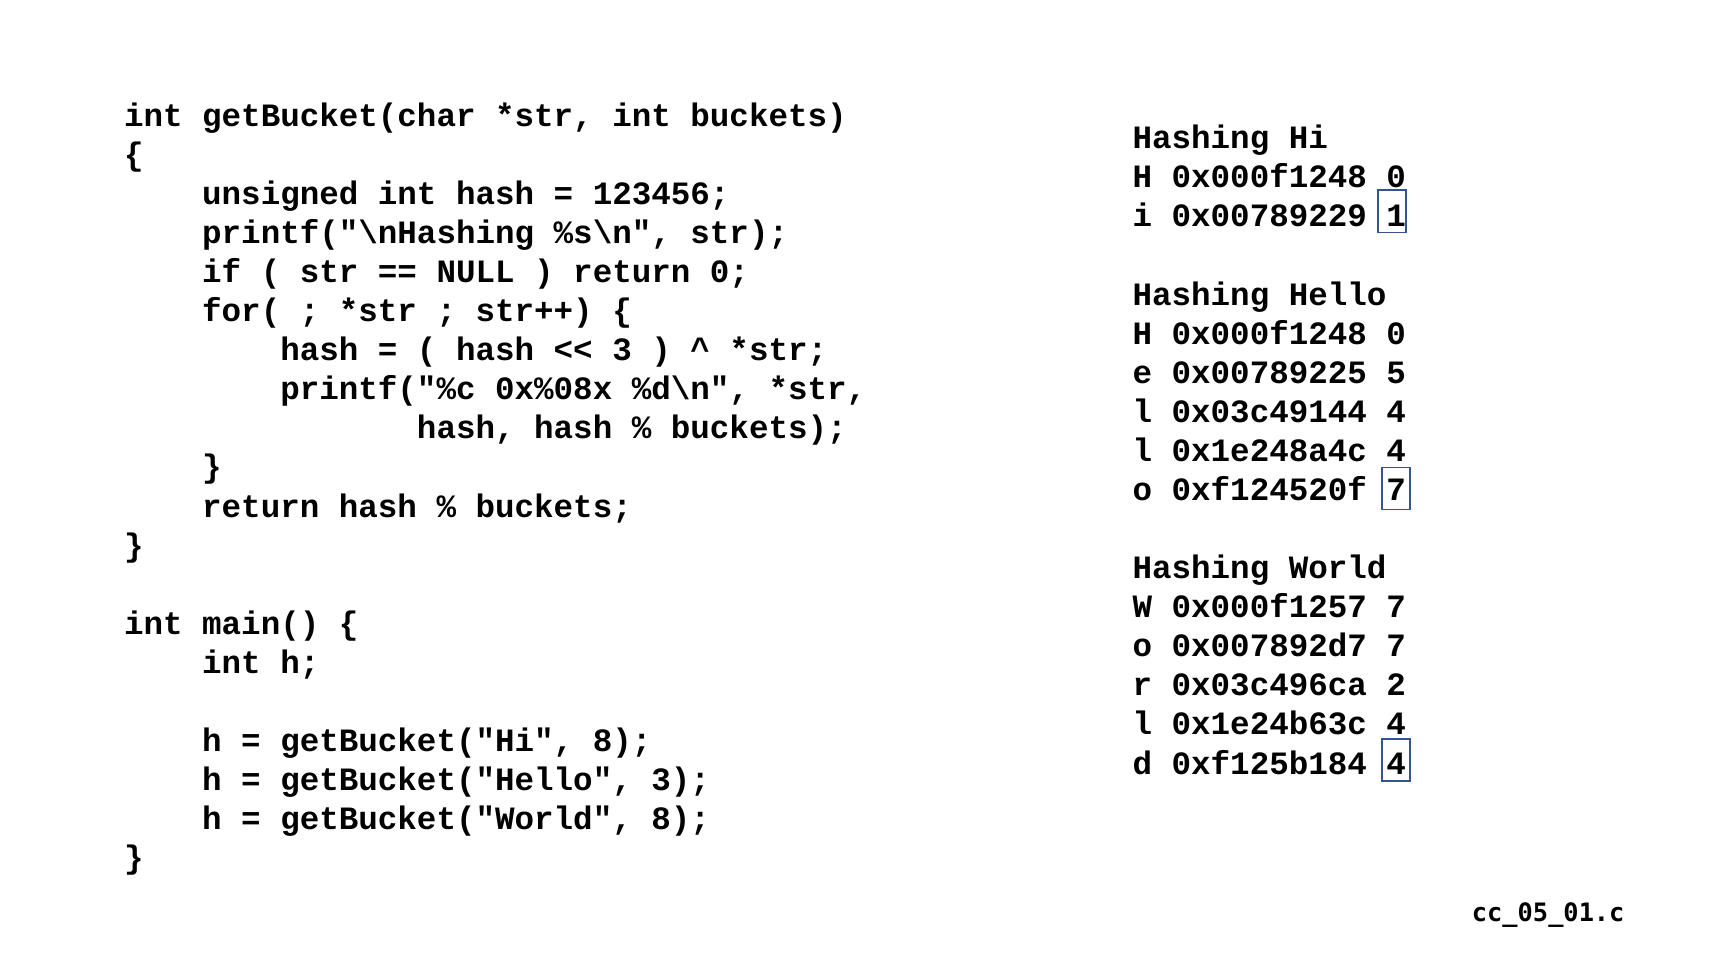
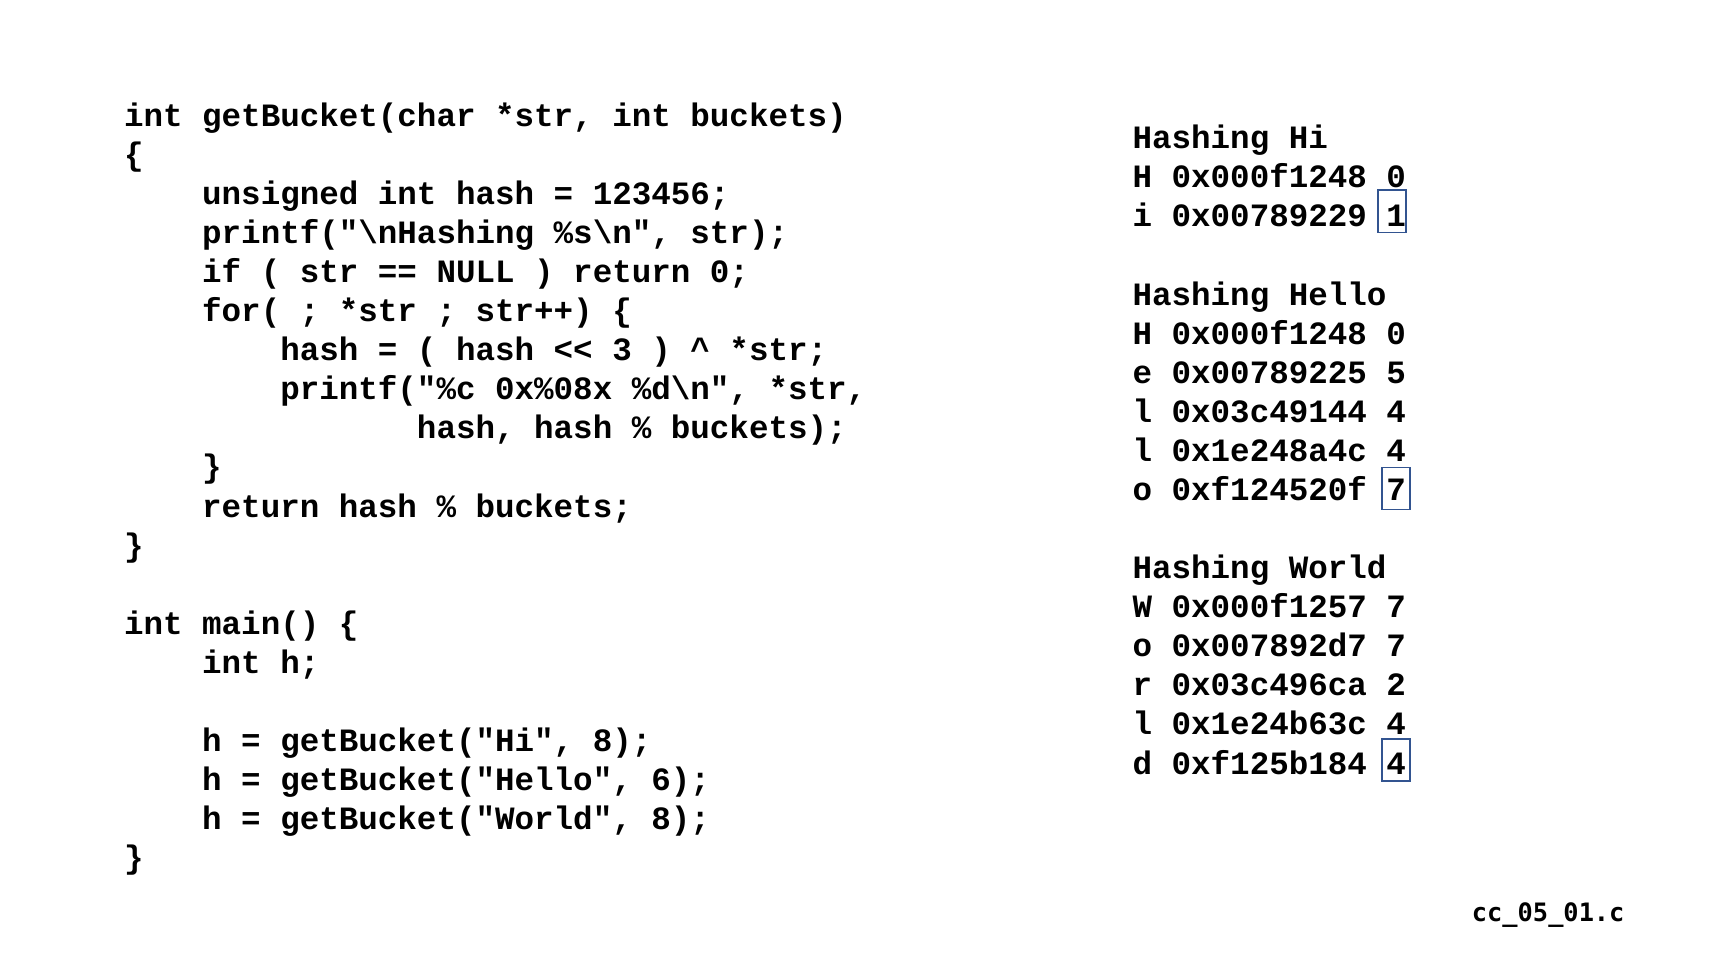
getBucket("Hello 3: 3 -> 6 (681, 779)
